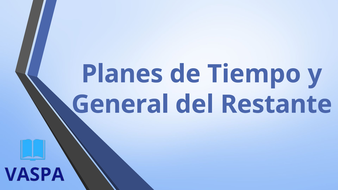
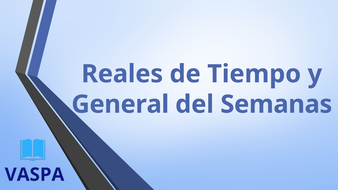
Planes: Planes -> Reales (122, 74)
Restante: Restante -> Semanas (276, 104)
